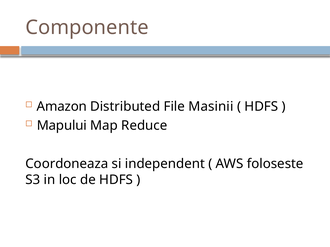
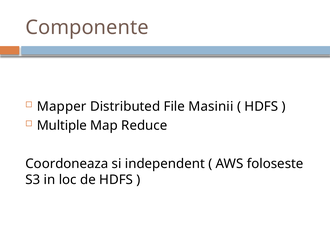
Amazon: Amazon -> Mapper (62, 107)
Mapului: Mapului -> Multiple (62, 126)
